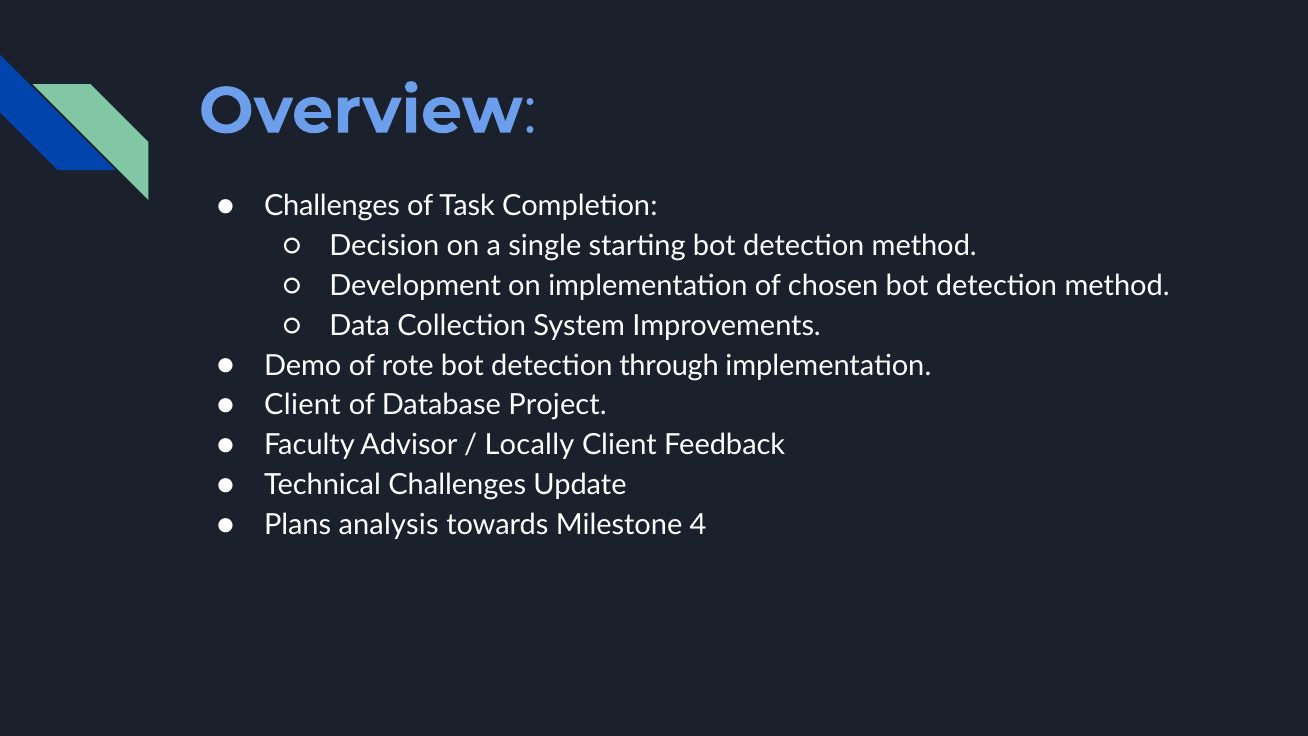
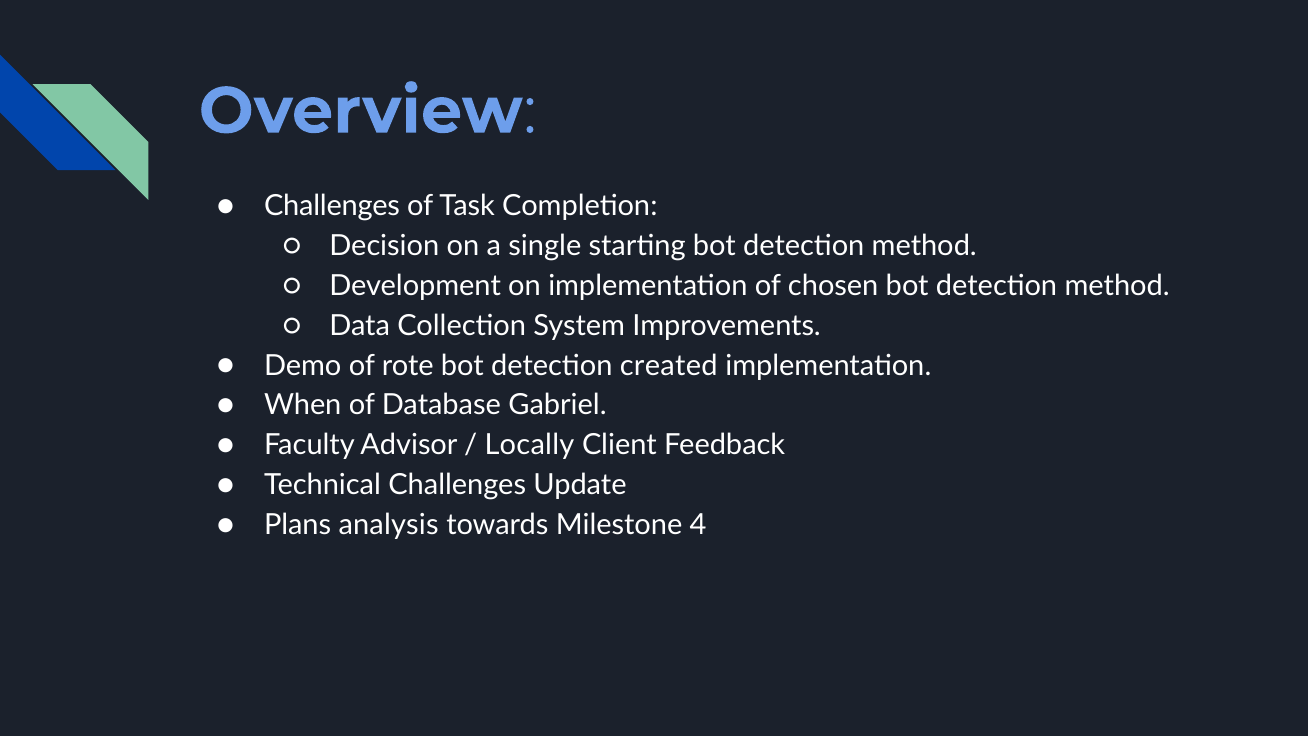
through: through -> created (669, 365)
Client: Client -> When (303, 405)
Project: Project -> Gabriel (558, 405)
